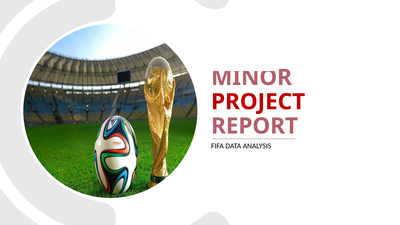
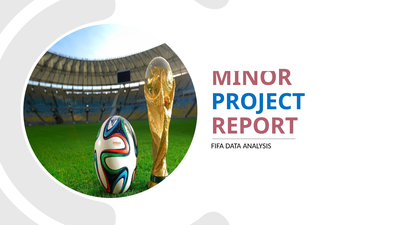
PROJECT colour: red -> blue (258, 102)
